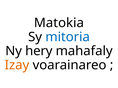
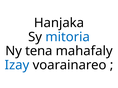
Matokia: Matokia -> Hanjaka (59, 23)
hery: hery -> tena (39, 51)
Izay colour: orange -> blue (17, 65)
